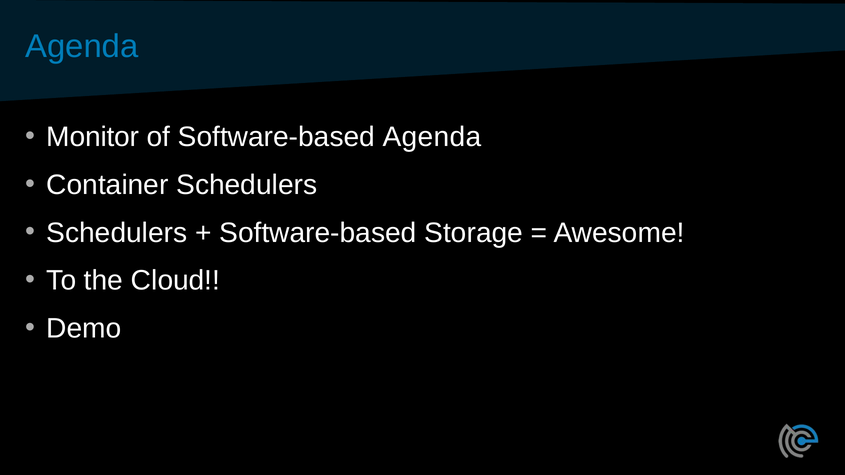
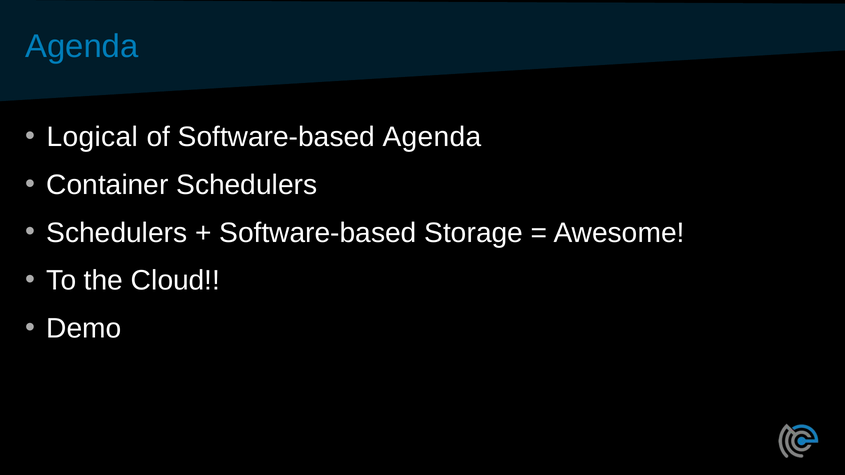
Monitor: Monitor -> Logical (92, 137)
